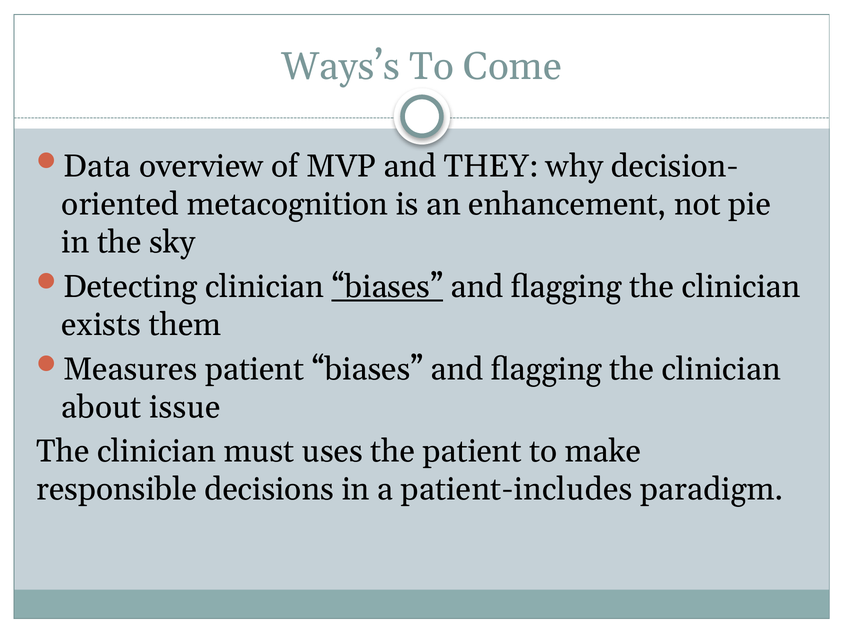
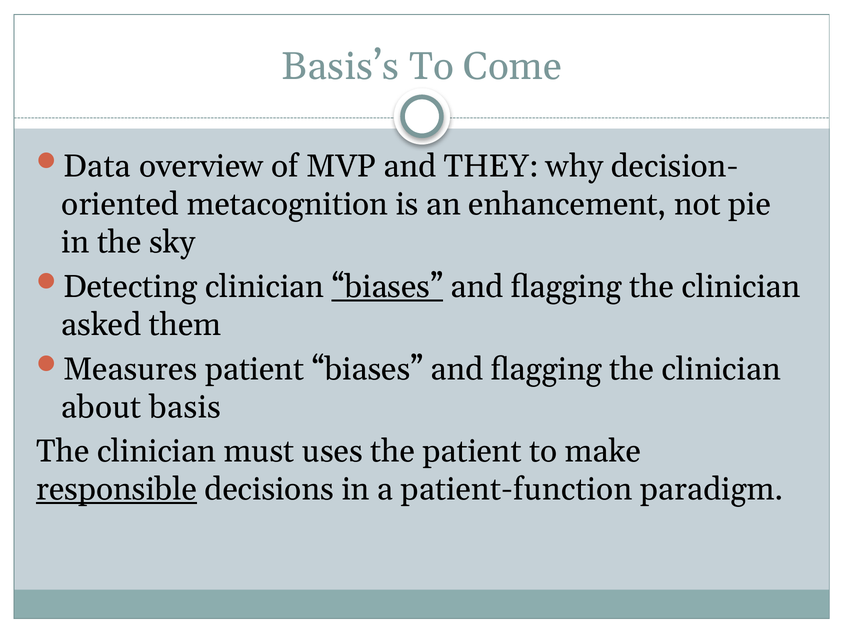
Ways’s: Ways’s -> Basis’s (341, 66)
exists: exists -> asked (101, 325)
issue: issue -> basis (185, 407)
responsible underline: none -> present (117, 489)
patient-includes: patient-includes -> patient-function (517, 489)
